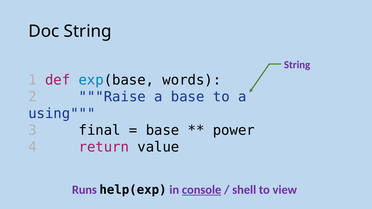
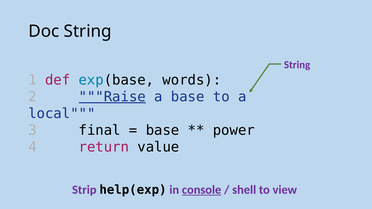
Raise underline: none -> present (112, 97)
using: using -> local (62, 114)
Runs: Runs -> Strip (84, 190)
